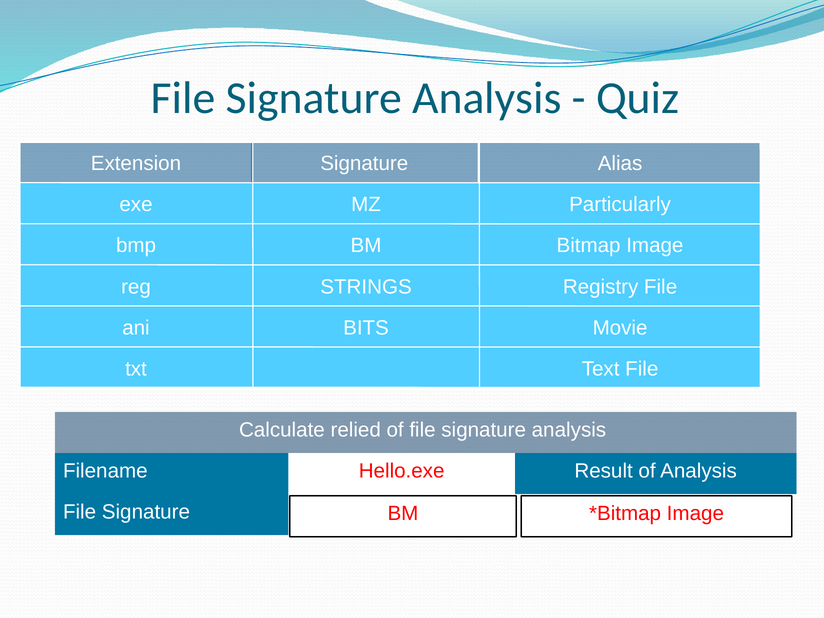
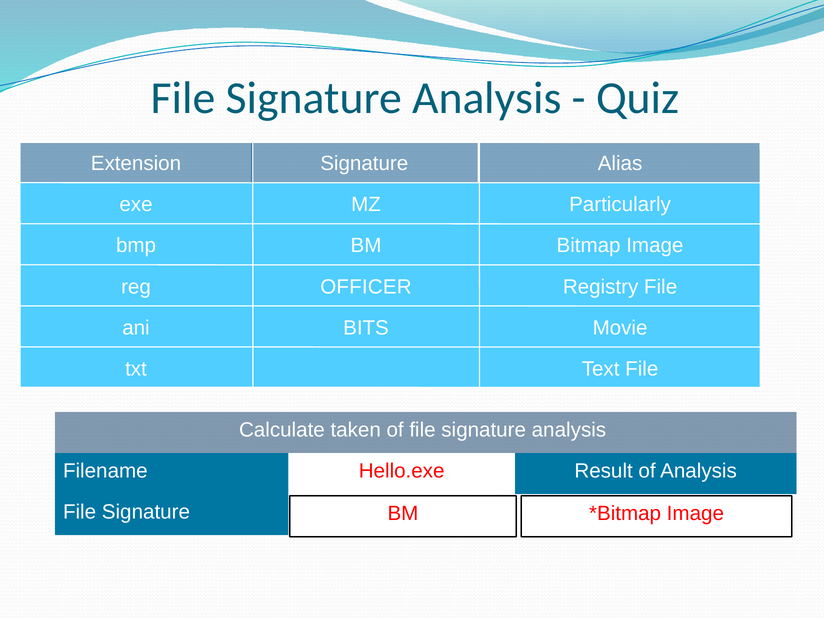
STRINGS: STRINGS -> OFFICER (366, 287)
relied: relied -> taken (356, 430)
